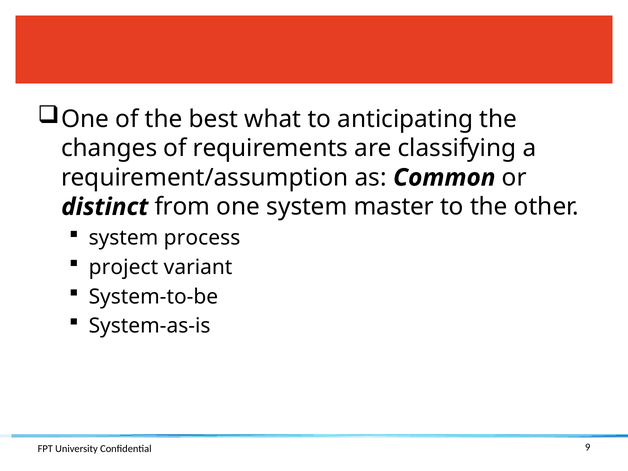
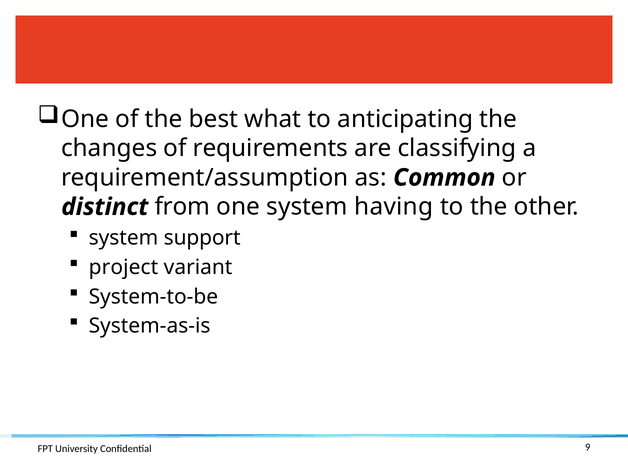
master: master -> having (394, 207)
process: process -> support (202, 238)
